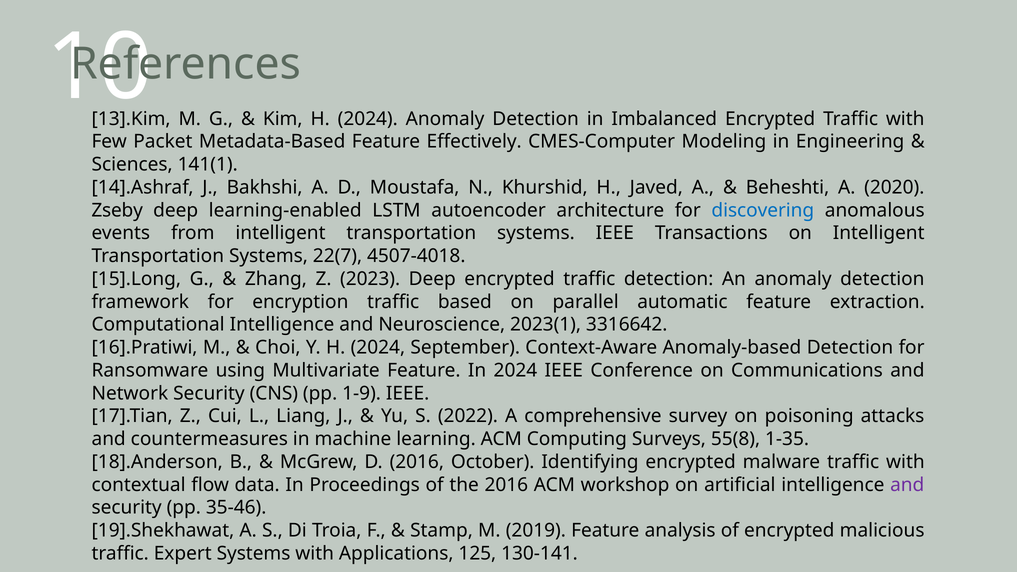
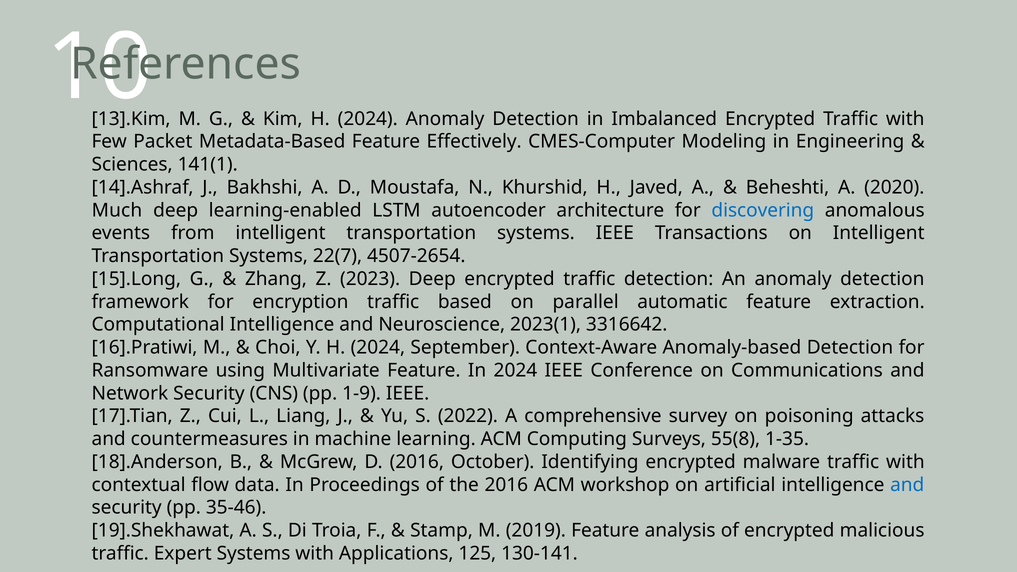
Zseby: Zseby -> Much (117, 210)
4507-4018: 4507-4018 -> 4507-2654 (416, 256)
and colour: purple -> blue (907, 485)
